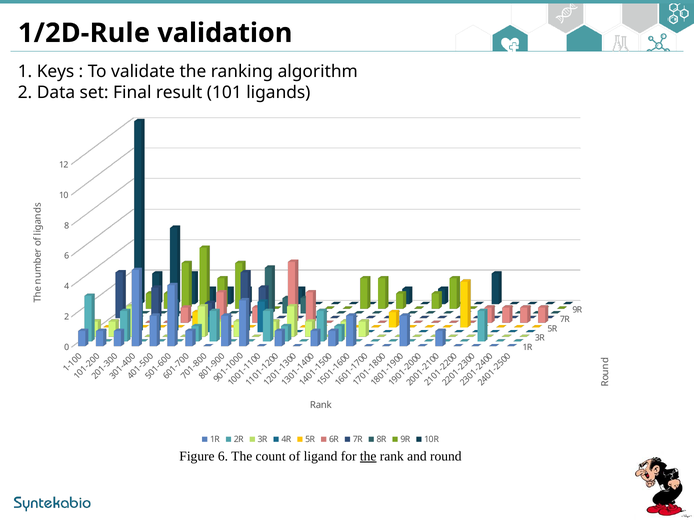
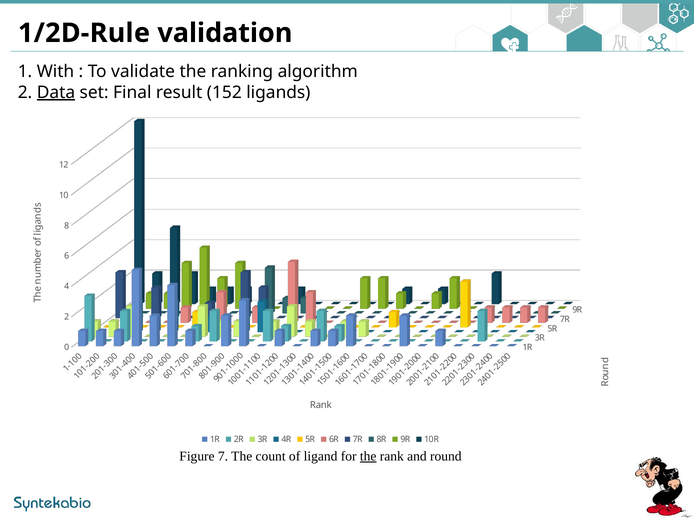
Keys: Keys -> With (55, 72)
Data underline: none -> present (56, 92)
101: 101 -> 152 (224, 92)
Figure 6: 6 -> 7 (223, 457)
